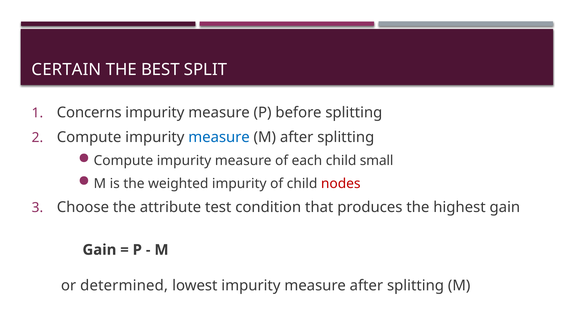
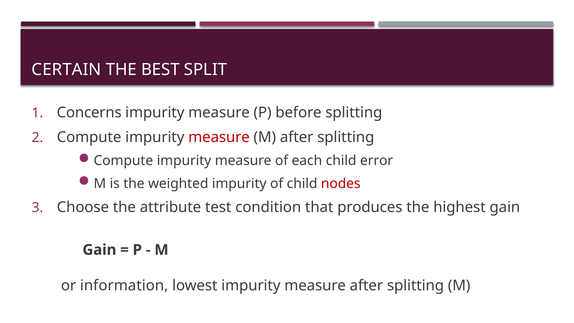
measure colour: blue -> red (219, 137)
small: small -> error (377, 161)
determined: determined -> information (124, 286)
